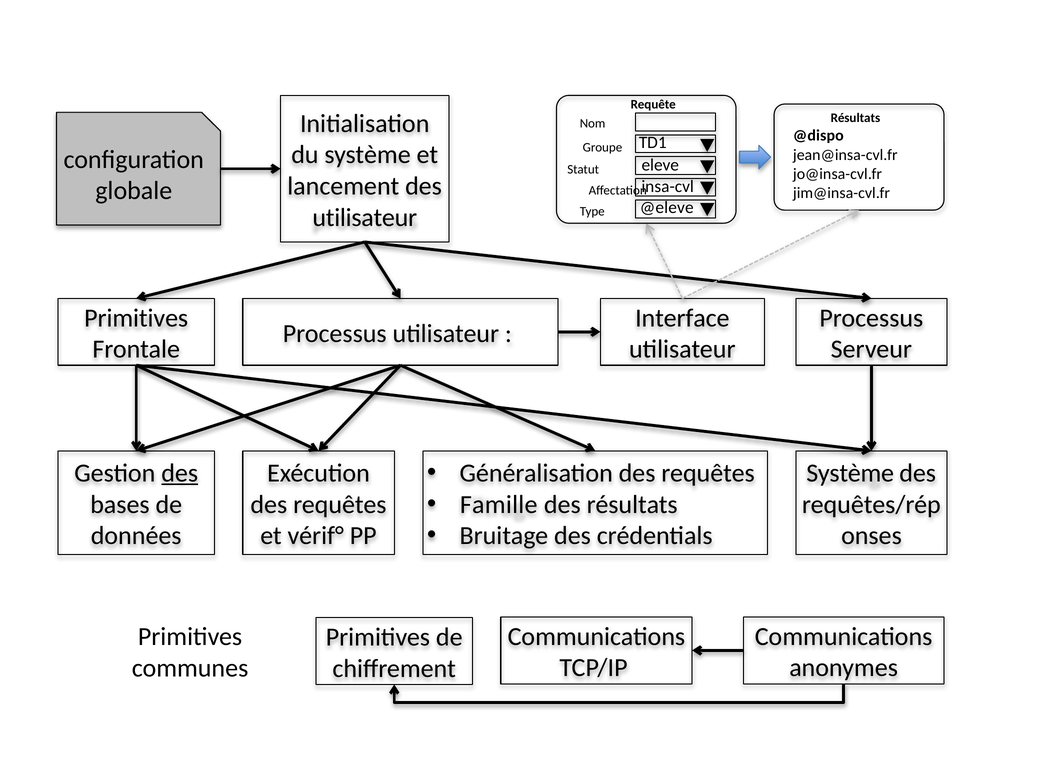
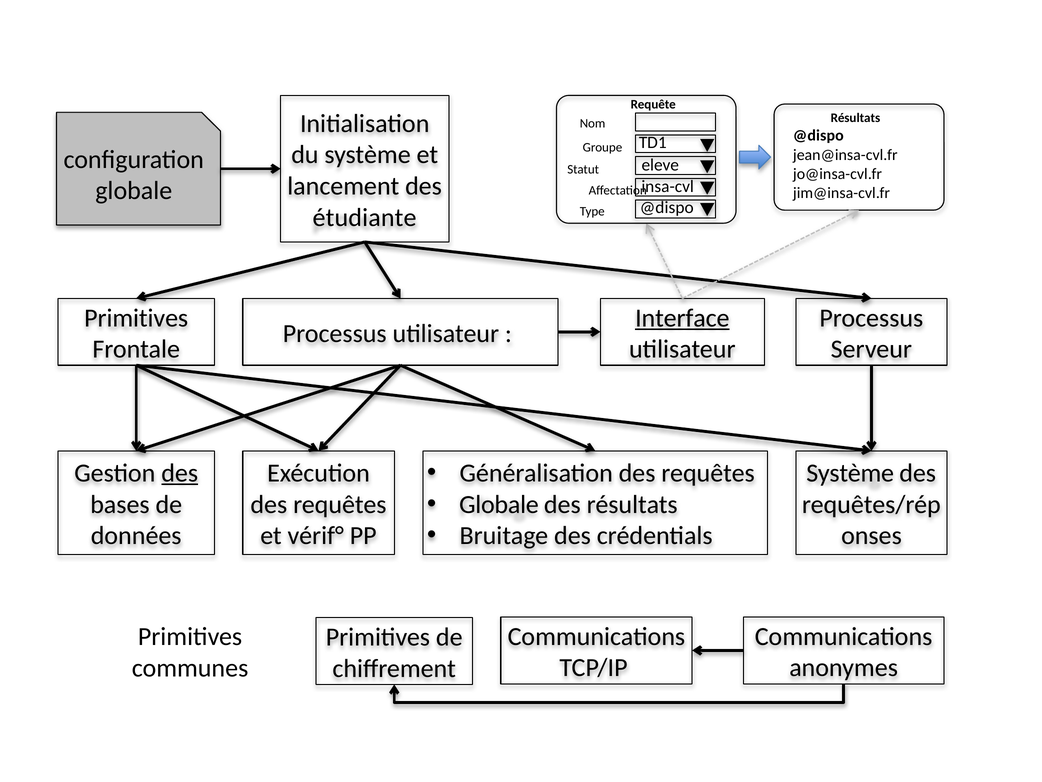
@eleve: @eleve -> @dispo (667, 207)
utilisateur: utilisateur -> étudiante (365, 217)
Interface underline: none -> present (682, 318)
Famille: Famille -> Globale (499, 504)
